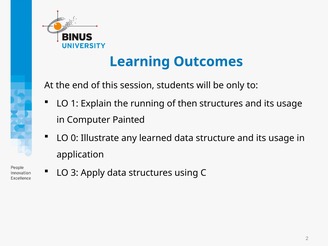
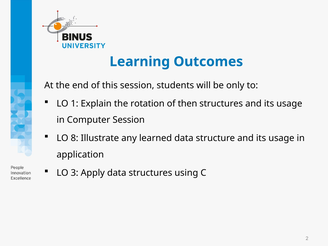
running: running -> rotation (148, 104)
Computer Painted: Painted -> Session (129, 120)
0: 0 -> 8 (75, 138)
